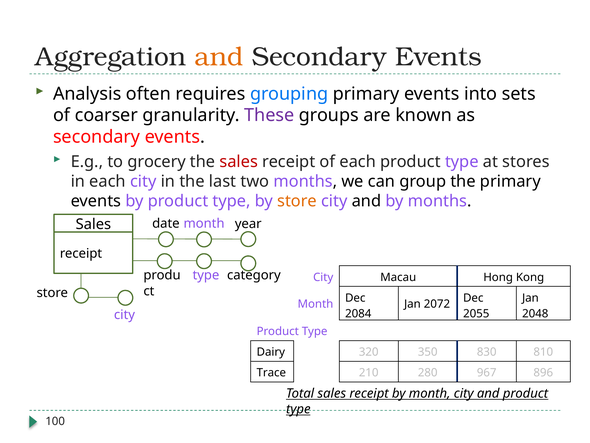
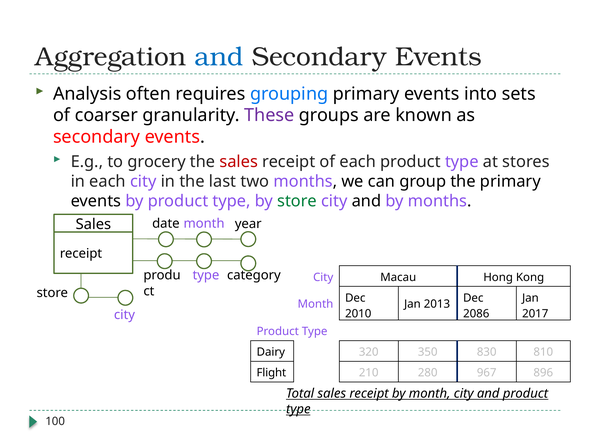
and colour: orange -> blue (219, 57)
store colour: orange -> green (297, 201)
2072: 2072 -> 2013 (437, 304)
2084: 2084 -> 2010 (358, 313)
2055: 2055 -> 2086 (476, 313)
2048: 2048 -> 2017 (535, 313)
Trace: Trace -> Flight (271, 372)
